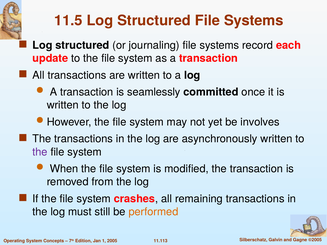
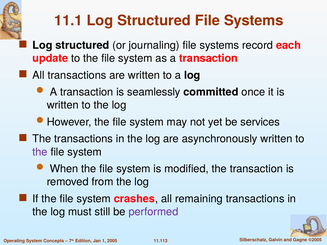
11.5: 11.5 -> 11.1 (68, 21)
involves: involves -> services (260, 122)
performed colour: orange -> purple (153, 212)
